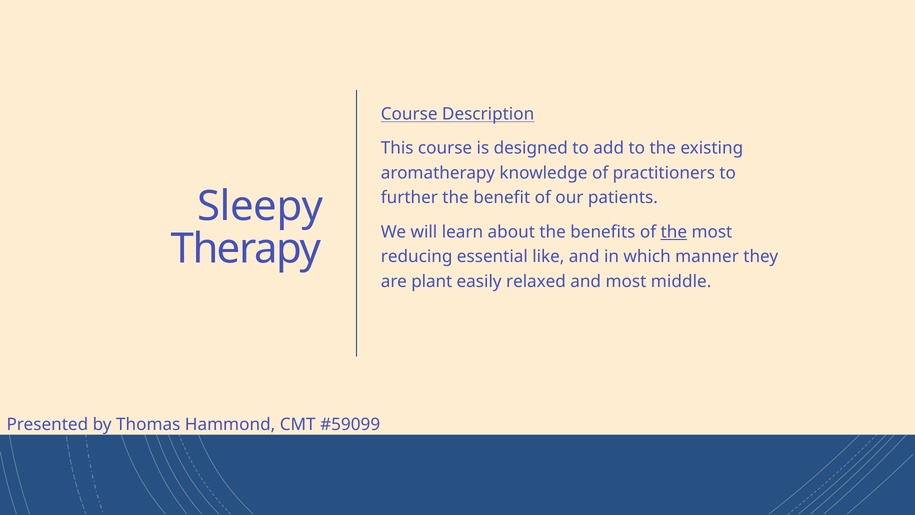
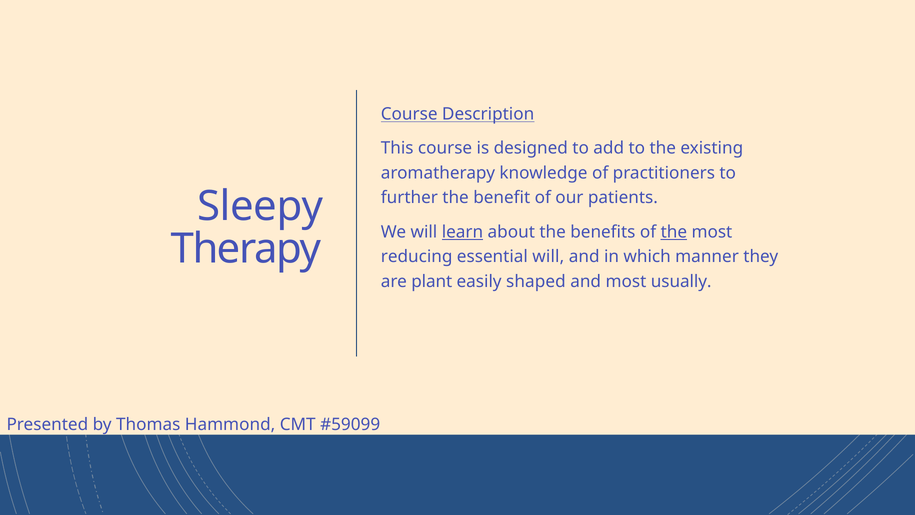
learn underline: none -> present (462, 232)
essential like: like -> will (548, 257)
relaxed: relaxed -> shaped (536, 281)
middle: middle -> usually (681, 281)
